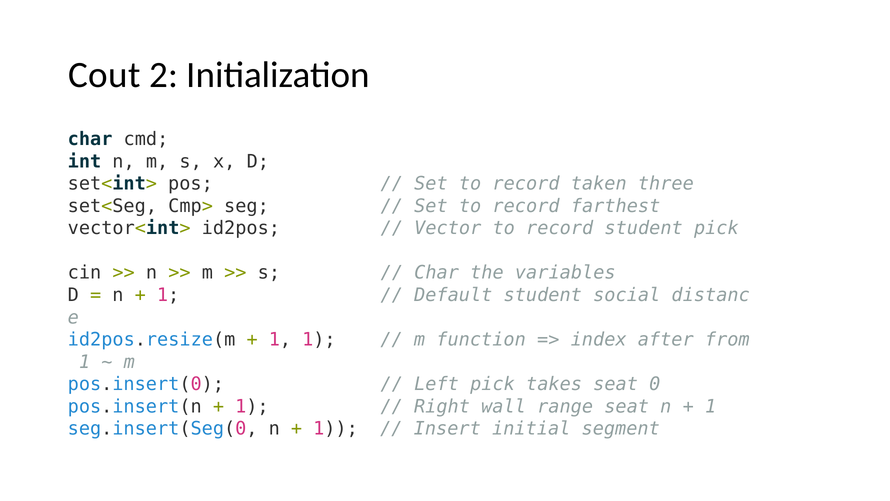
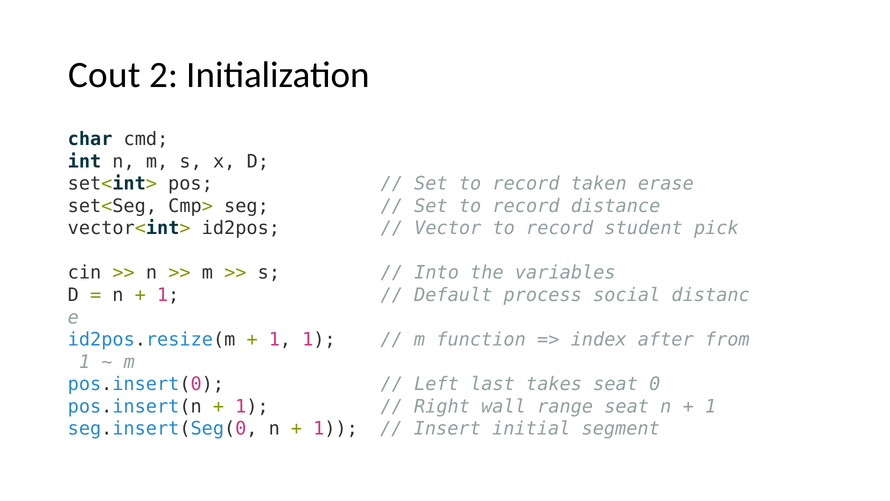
three: three -> erase (666, 184)
farthest: farthest -> distance (616, 206)
Char: Char -> Into (437, 273)
Default student: student -> process (543, 295)
Left pick: pick -> last (492, 384)
